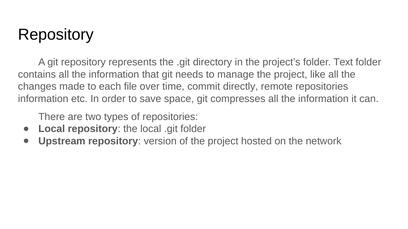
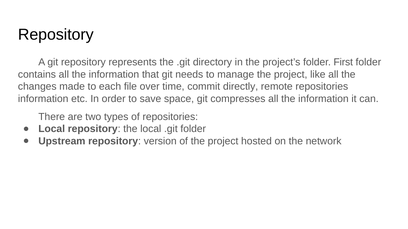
Text: Text -> First (343, 62)
